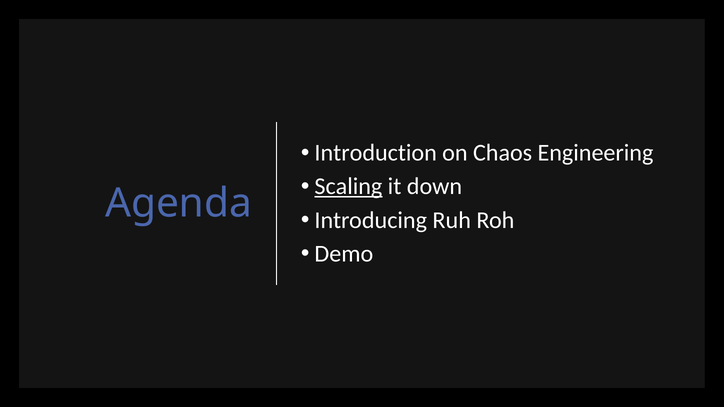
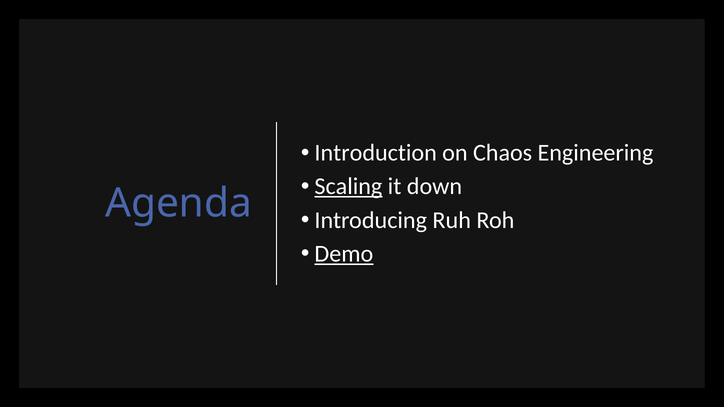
Demo underline: none -> present (344, 254)
